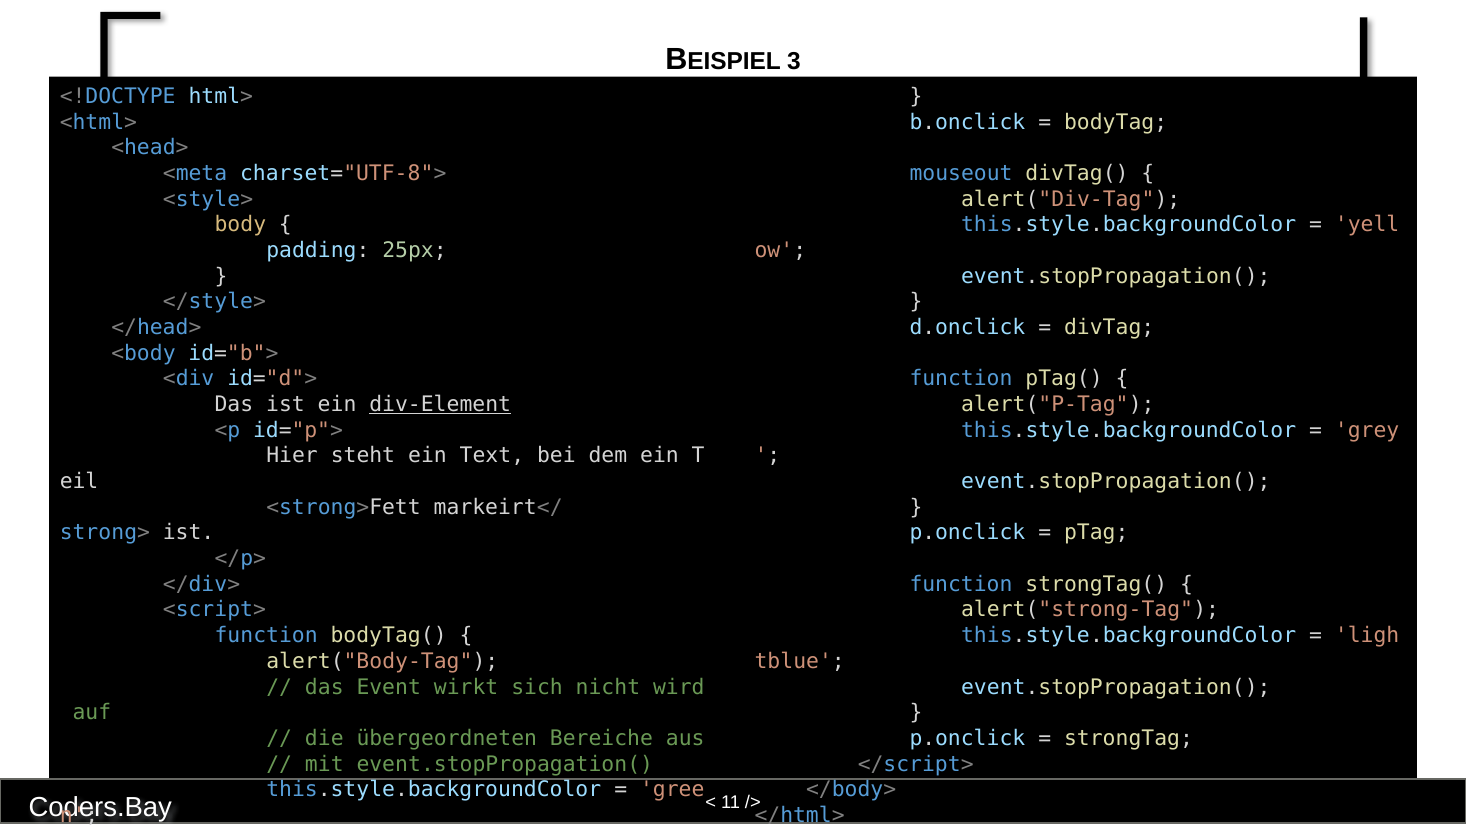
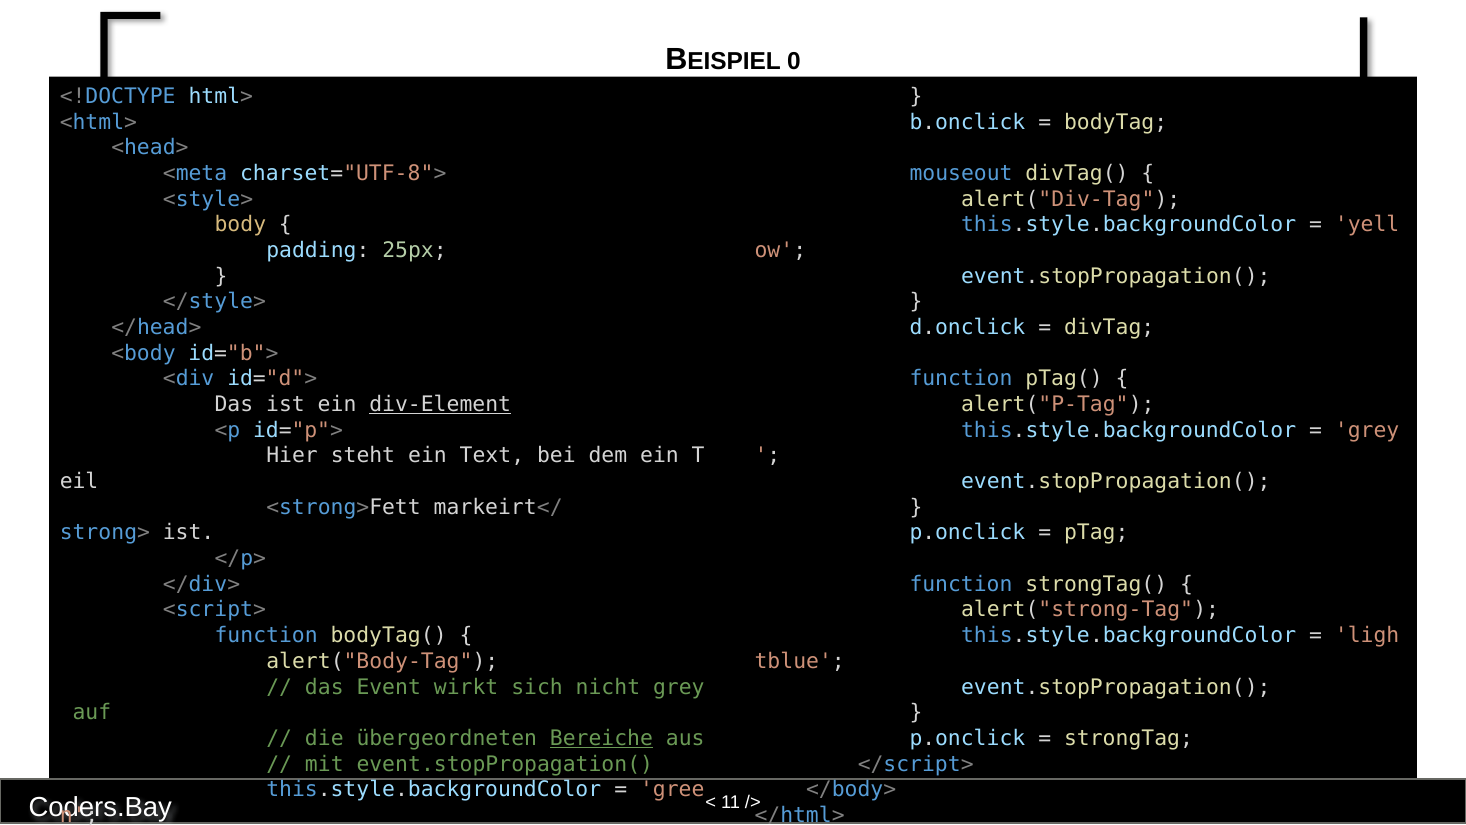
3: 3 -> 0 (794, 61)
nicht wird: wird -> grey (679, 687)
Bereiche underline: none -> present (601, 738)
